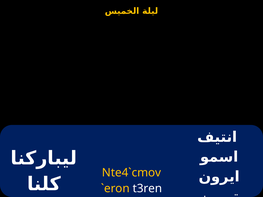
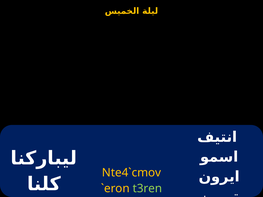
t3ren colour: white -> light green (147, 189)
